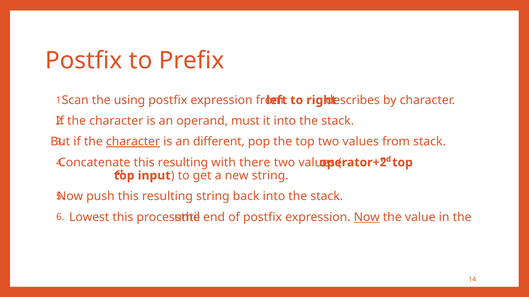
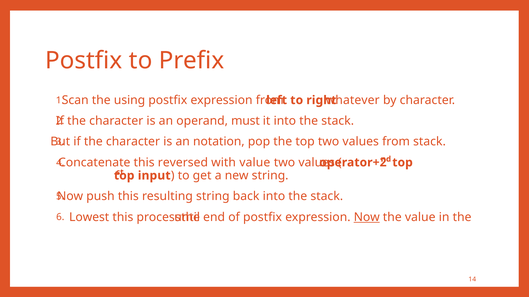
describes: describes -> whatever (353, 100)
character underline: present -> none (133, 142)
different: different -> notation (219, 142)
resulting: resulting -> reversed (183, 163)
with there: there -> value (255, 163)
